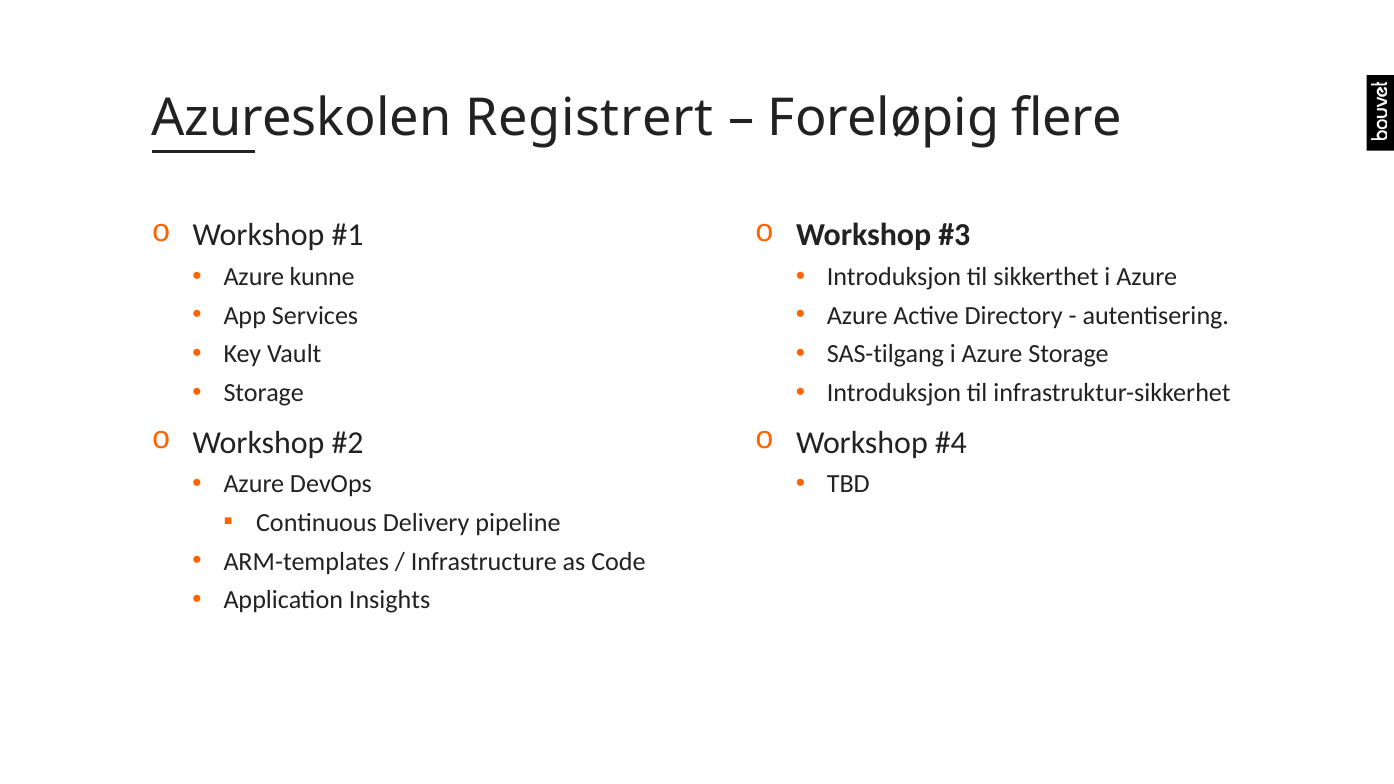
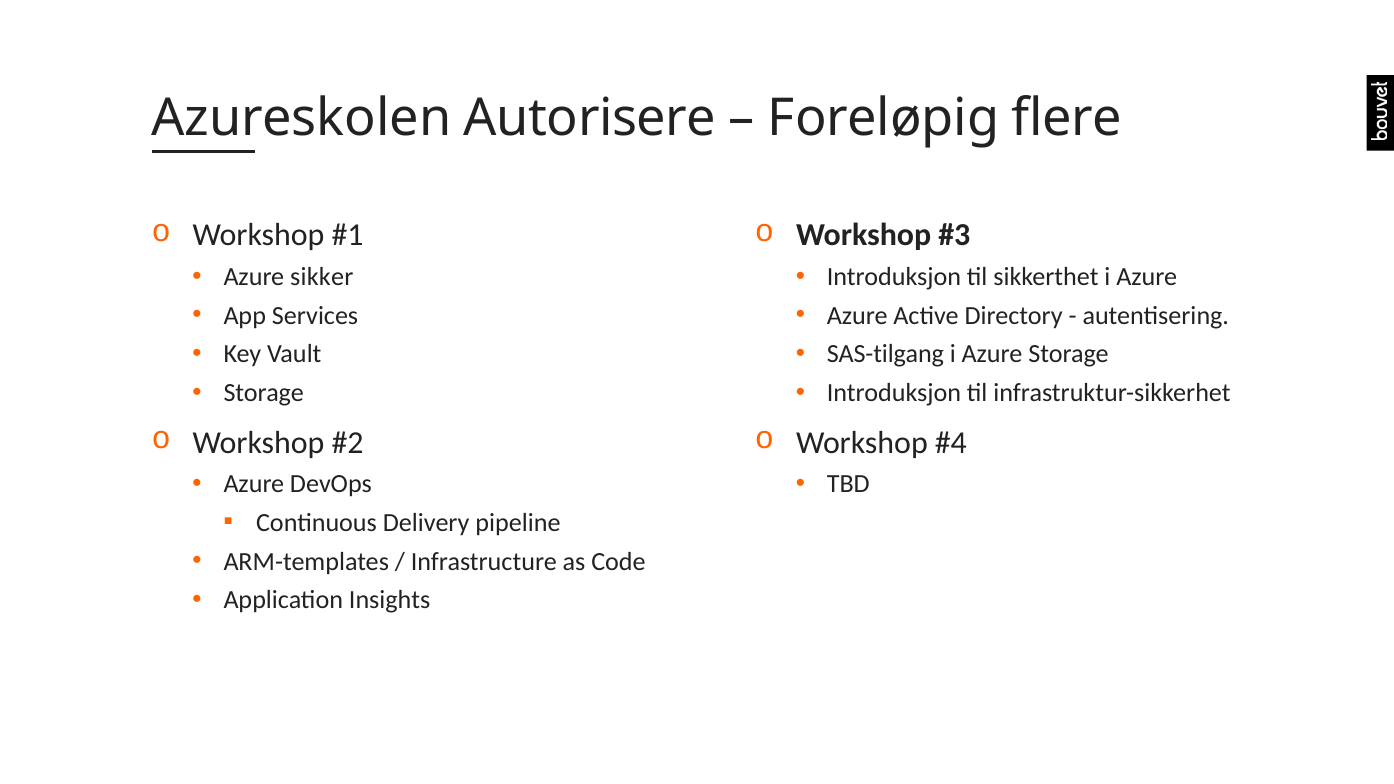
Registrert: Registrert -> Autorisere (590, 118)
kunne: kunne -> sikker (322, 277)
